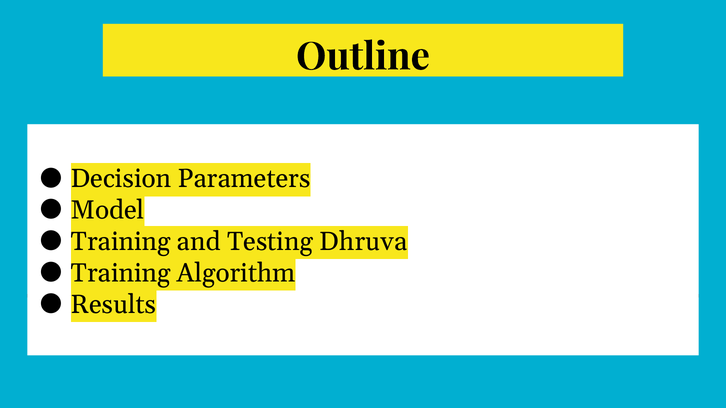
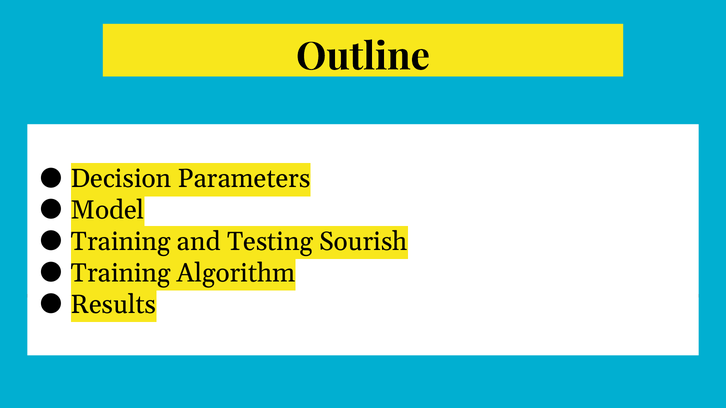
Dhruva: Dhruva -> Sourish (363, 242)
